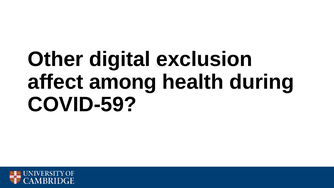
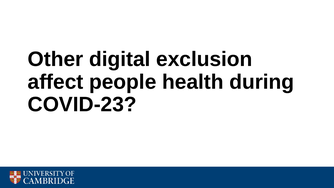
among: among -> people (123, 82)
COVID-59: COVID-59 -> COVID-23 (82, 104)
